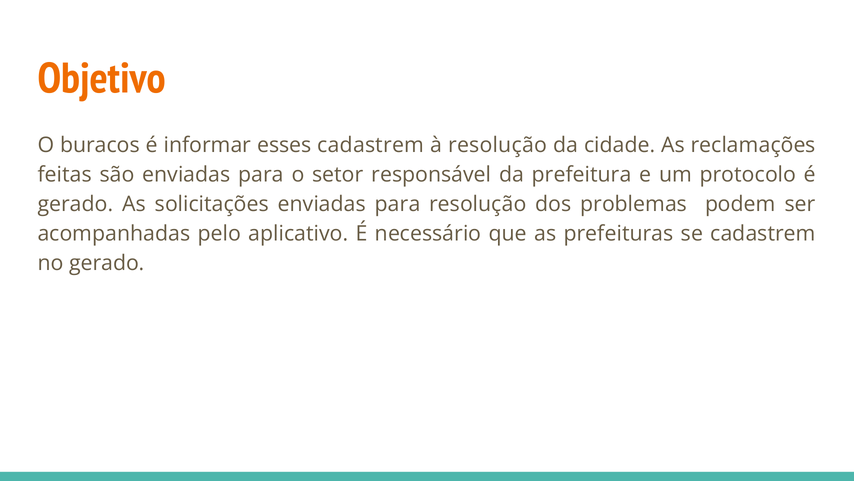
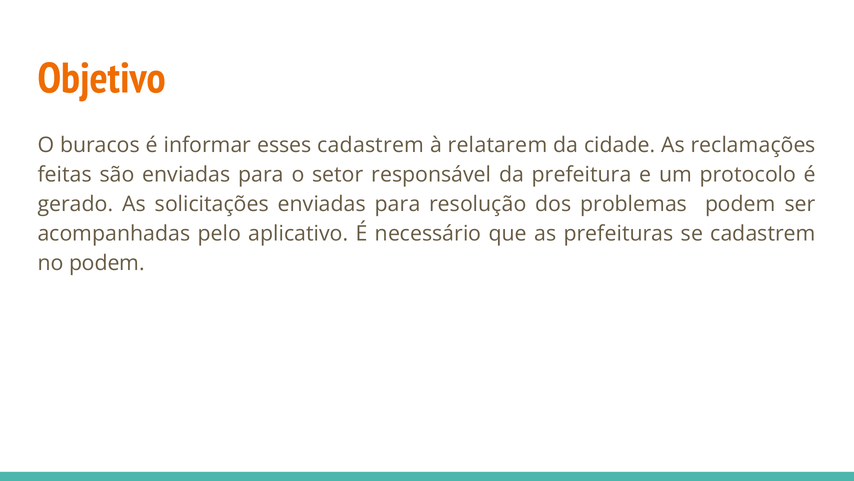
à resolução: resolução -> relatarem (498, 145)
no gerado: gerado -> podem (107, 263)
